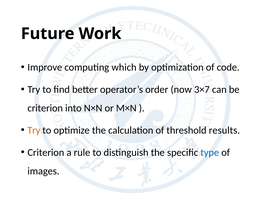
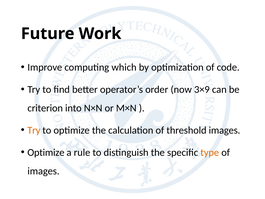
3×7: 3×7 -> 3×9 (202, 89)
threshold results: results -> images (224, 130)
Criterion: Criterion -> Optimize (46, 152)
type colour: blue -> orange (210, 152)
